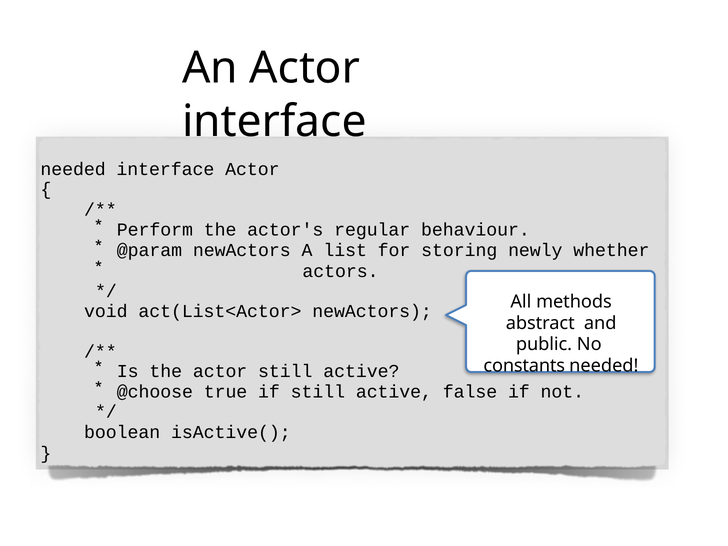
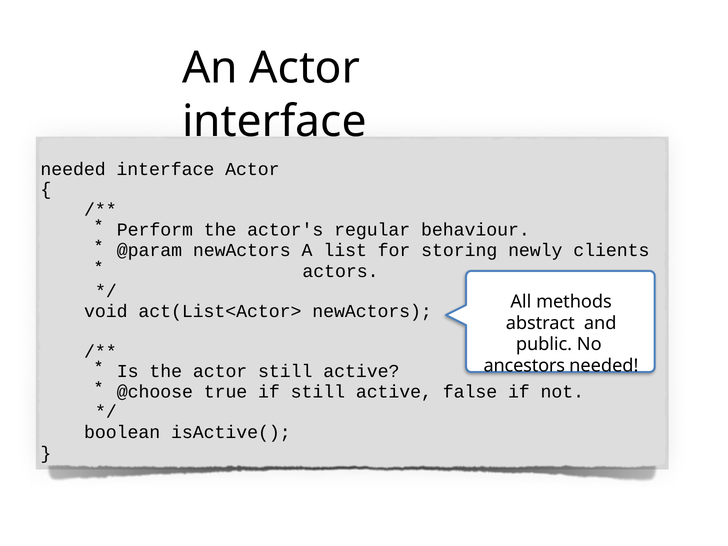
whether: whether -> clients (611, 250)
constants: constants -> ancestors (524, 366)
